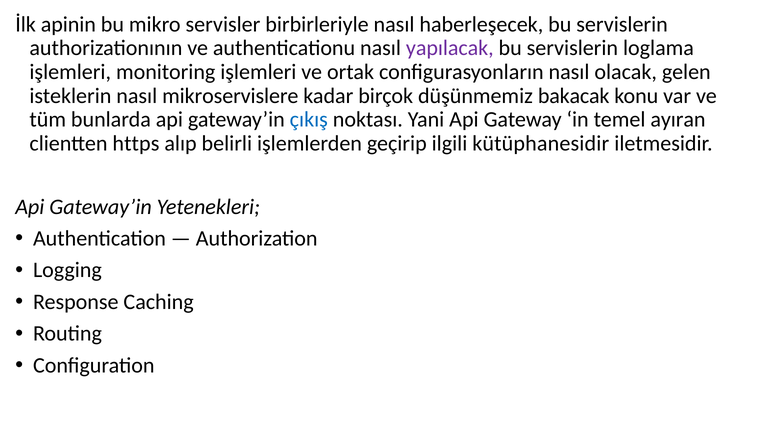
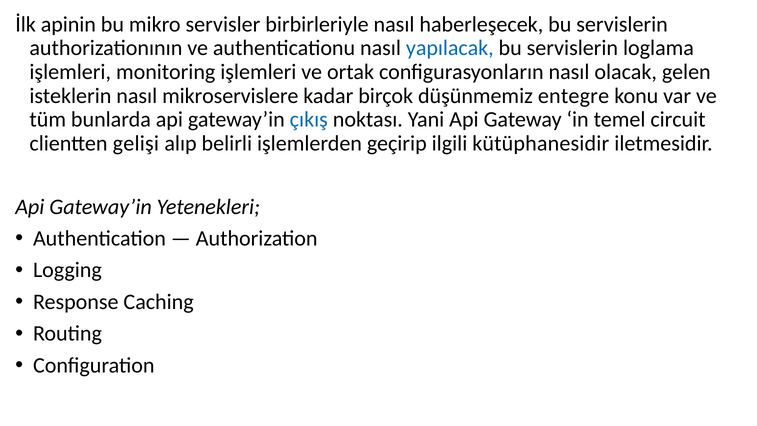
yapılacak colour: purple -> blue (450, 48)
bakacak: bakacak -> entegre (573, 96)
ayıran: ayıran -> circuit (678, 119)
https: https -> gelişi (136, 143)
